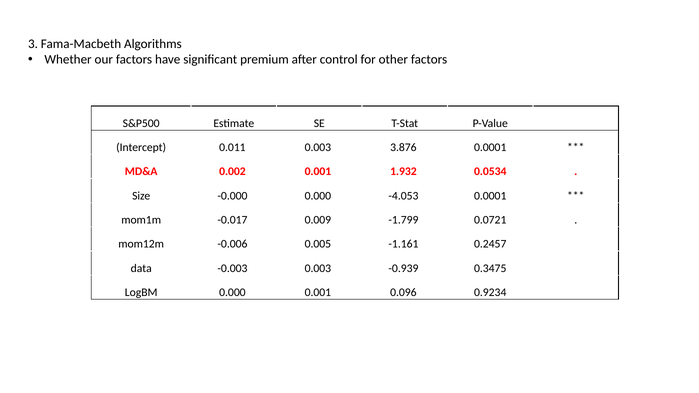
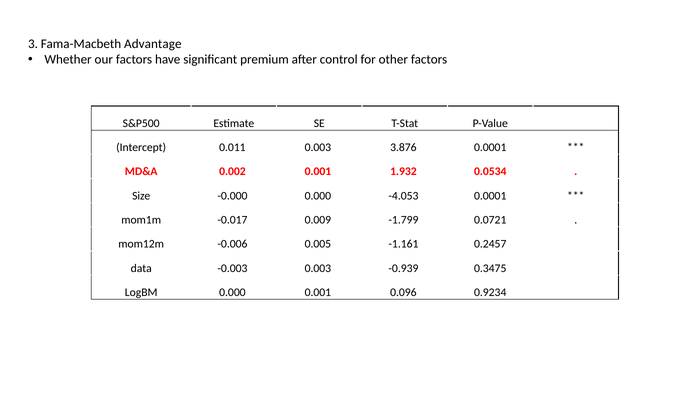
Algorithms: Algorithms -> Advantage (153, 44)
